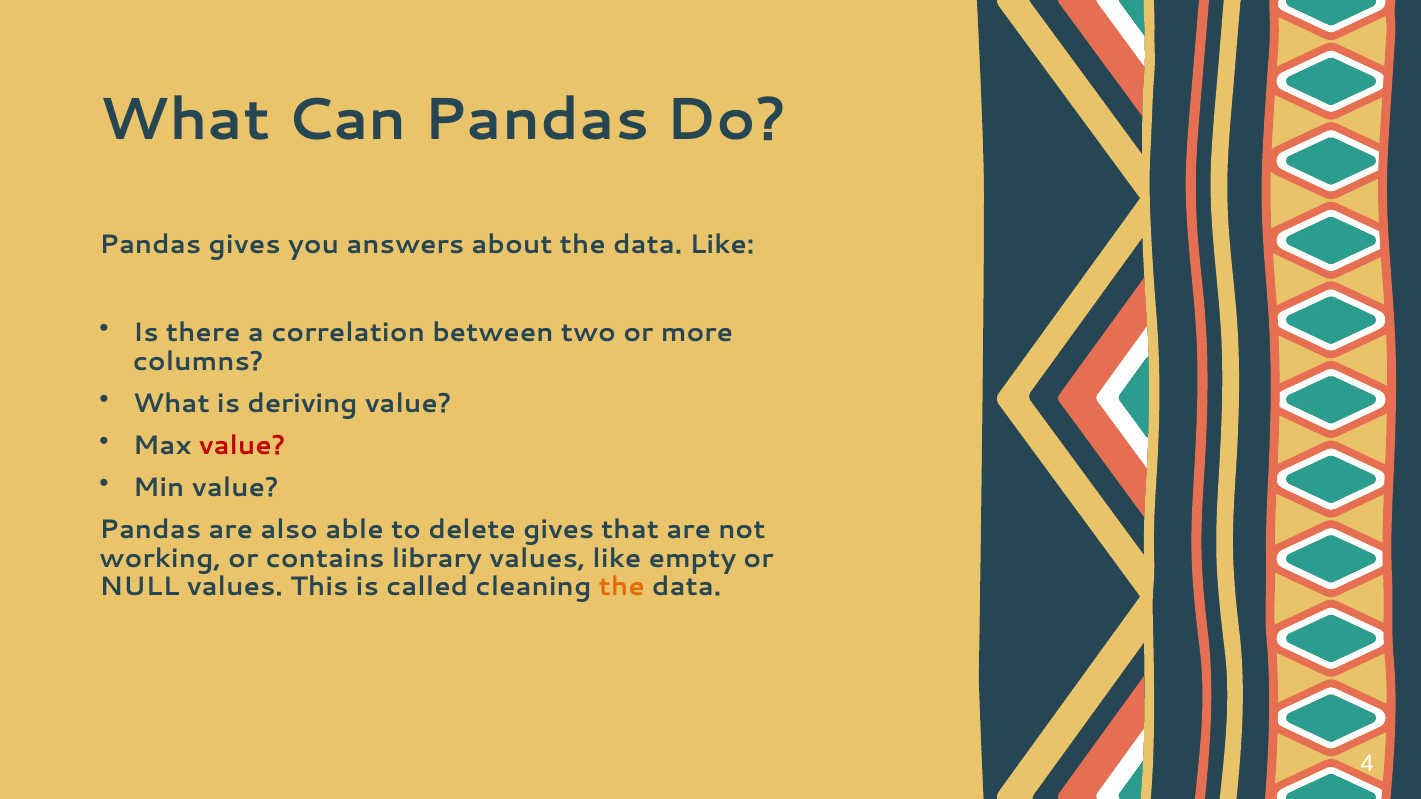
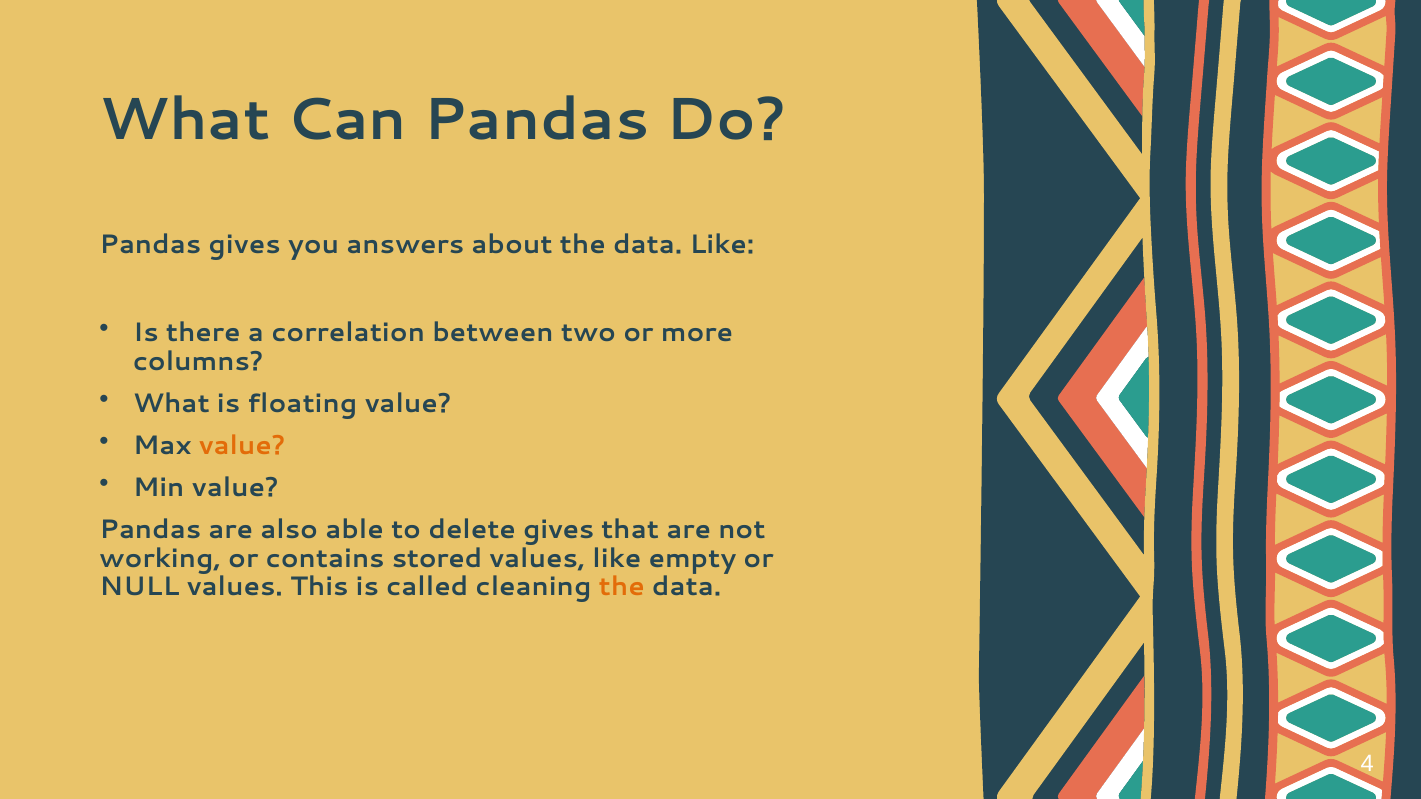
deriving: deriving -> floating (302, 403)
value colour: red -> orange (242, 446)
library: library -> stored (437, 558)
